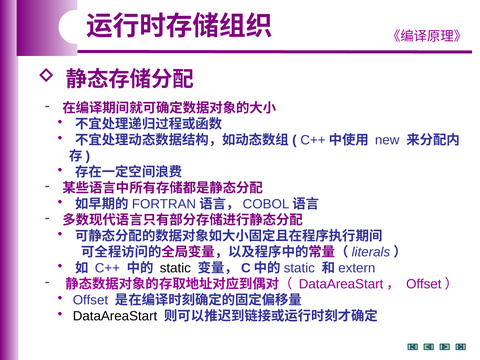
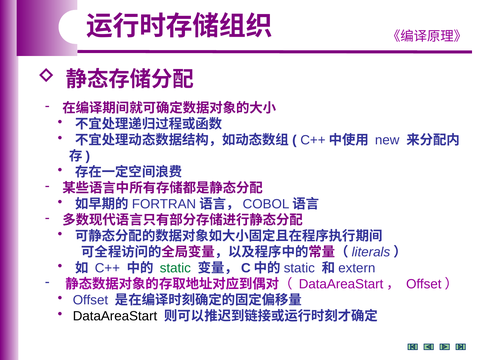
static colour: black -> green (175, 268)
